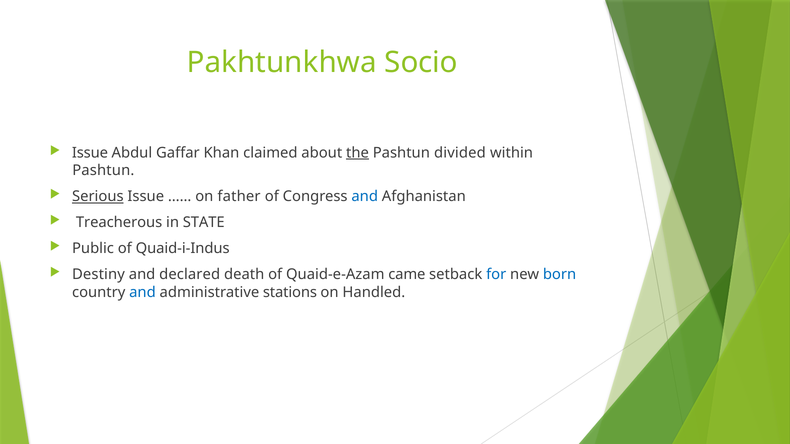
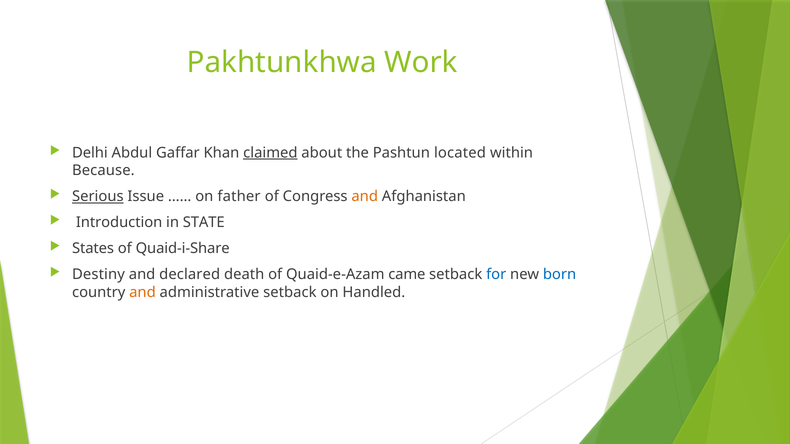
Socio: Socio -> Work (421, 62)
Issue: Issue -> Delhi (90, 153)
claimed underline: none -> present (270, 153)
the underline: present -> none (358, 153)
divided: divided -> located (460, 153)
Pashtun: Pashtun -> Because (103, 171)
and colour: blue -> orange (365, 197)
Treacherous: Treacherous -> Introduction (119, 223)
Public: Public -> States (93, 249)
Quaid-i-Indus: Quaid-i-Indus -> Quaid-i-Share (183, 249)
and colour: blue -> orange (142, 292)
administrative stations: stations -> setback (290, 292)
